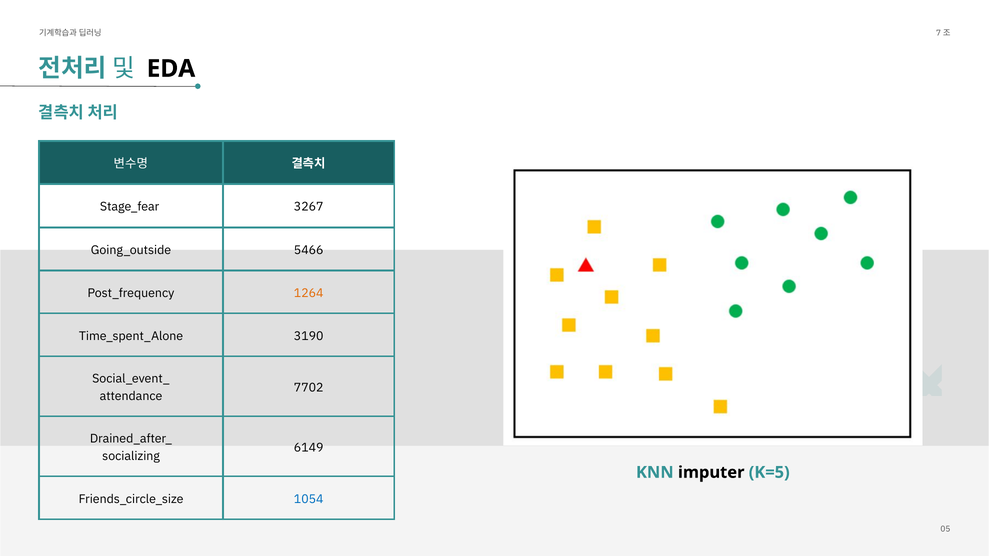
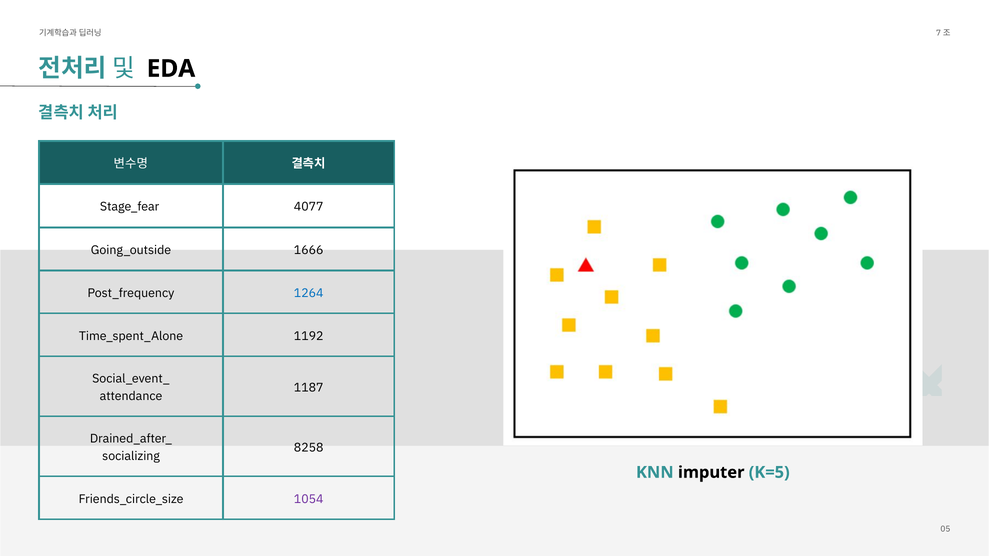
3267: 3267 -> 4077 (309, 207)
5466: 5466 -> 1666 (309, 250)
1264 colour: orange -> blue (309, 293)
3190: 3190 -> 1192 (309, 336)
7702: 7702 -> 1187 (309, 388)
6149: 6149 -> 8258 (309, 448)
1054 colour: blue -> purple (309, 499)
